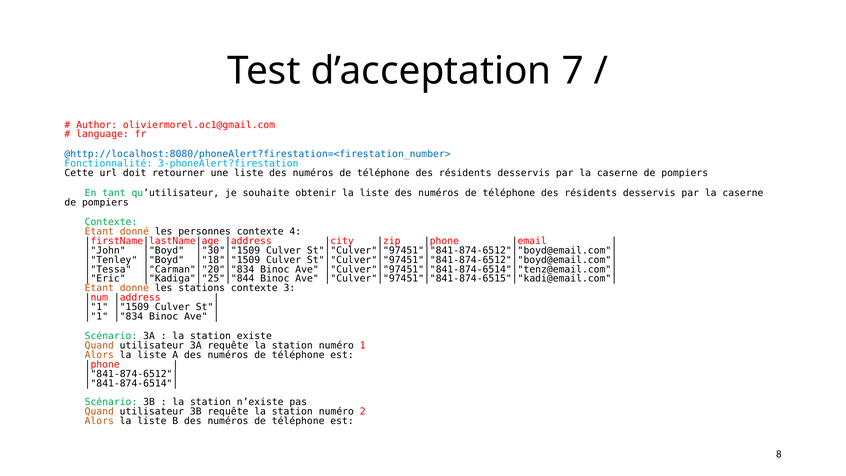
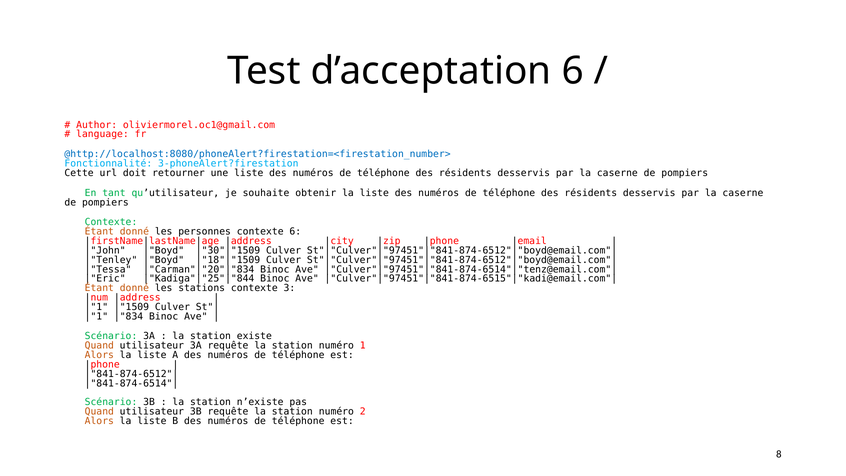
d’acceptation 7: 7 -> 6 (573, 71)
contexte 4: 4 -> 6 (295, 232)
